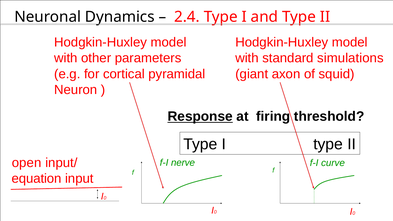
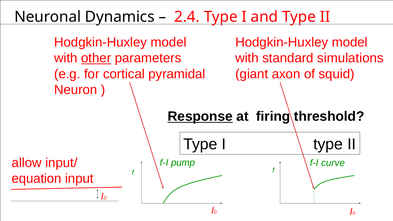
other underline: none -> present (96, 58)
open: open -> allow (27, 163)
nerve: nerve -> pump (183, 163)
